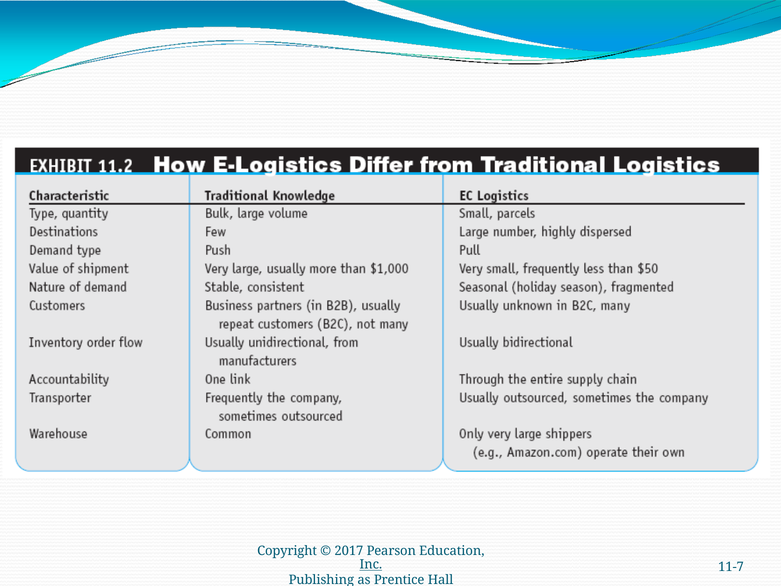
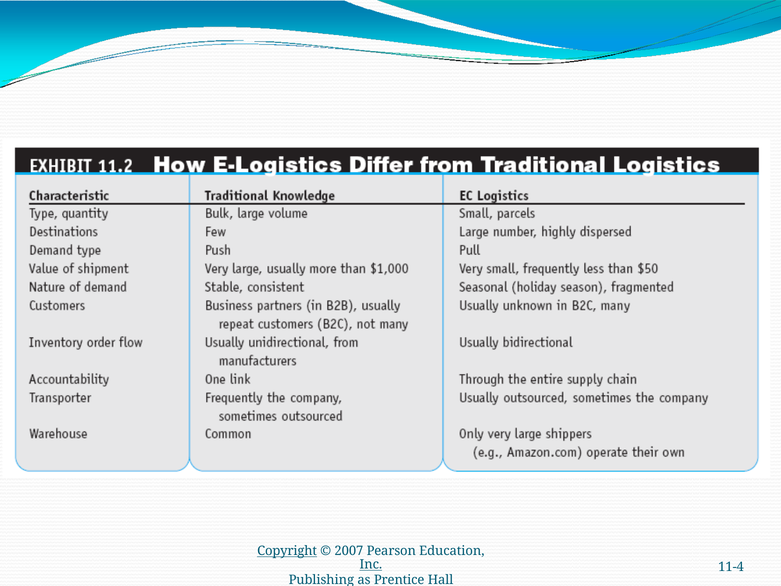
Copyright underline: none -> present (287, 551)
2017: 2017 -> 2007 (349, 551)
11-7: 11-7 -> 11-4 (731, 567)
